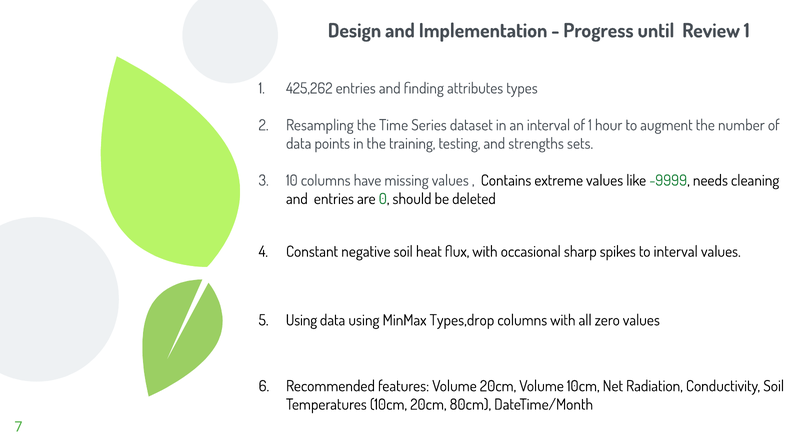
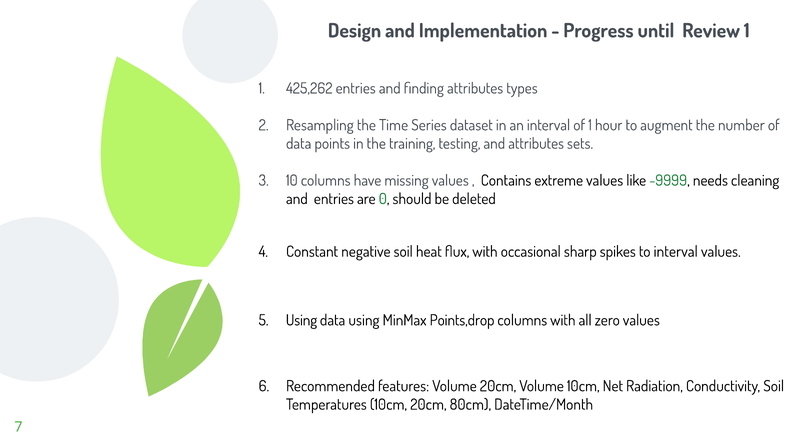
and strengths: strengths -> attributes (536, 144)
Types,drop: Types,drop -> Points,drop (462, 320)
